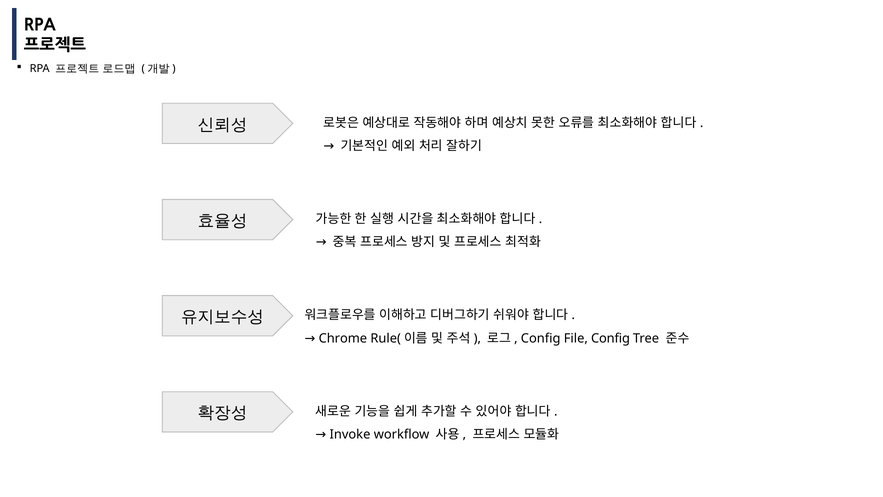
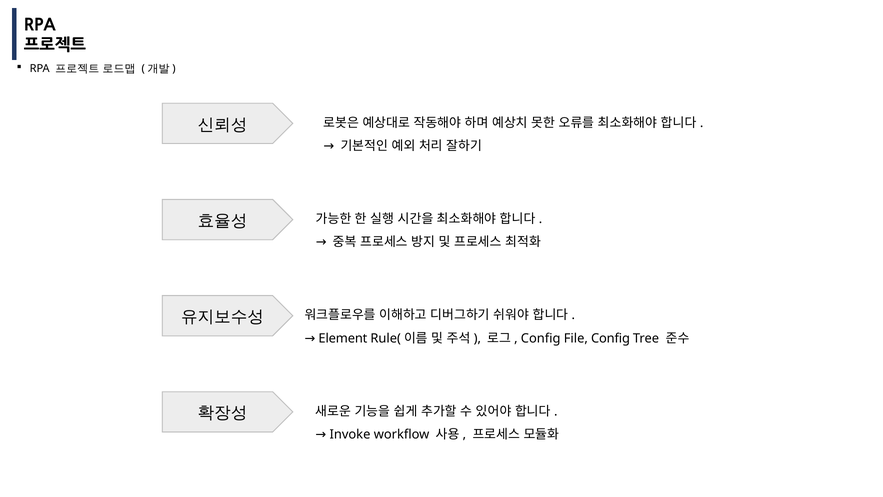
Chrome: Chrome -> Element (343, 338)
